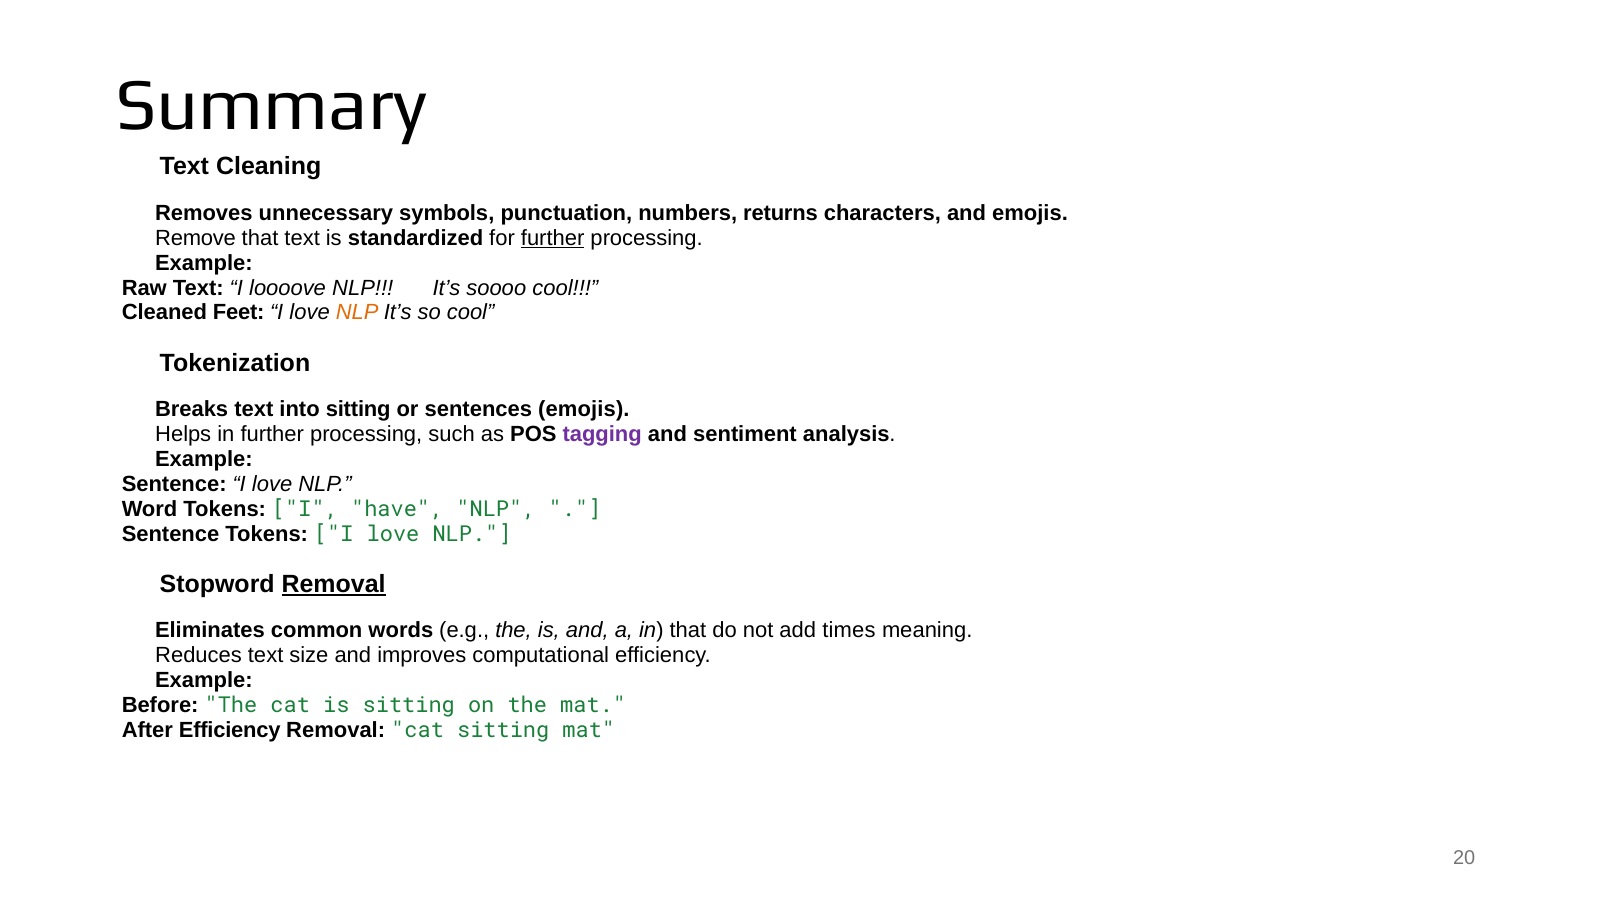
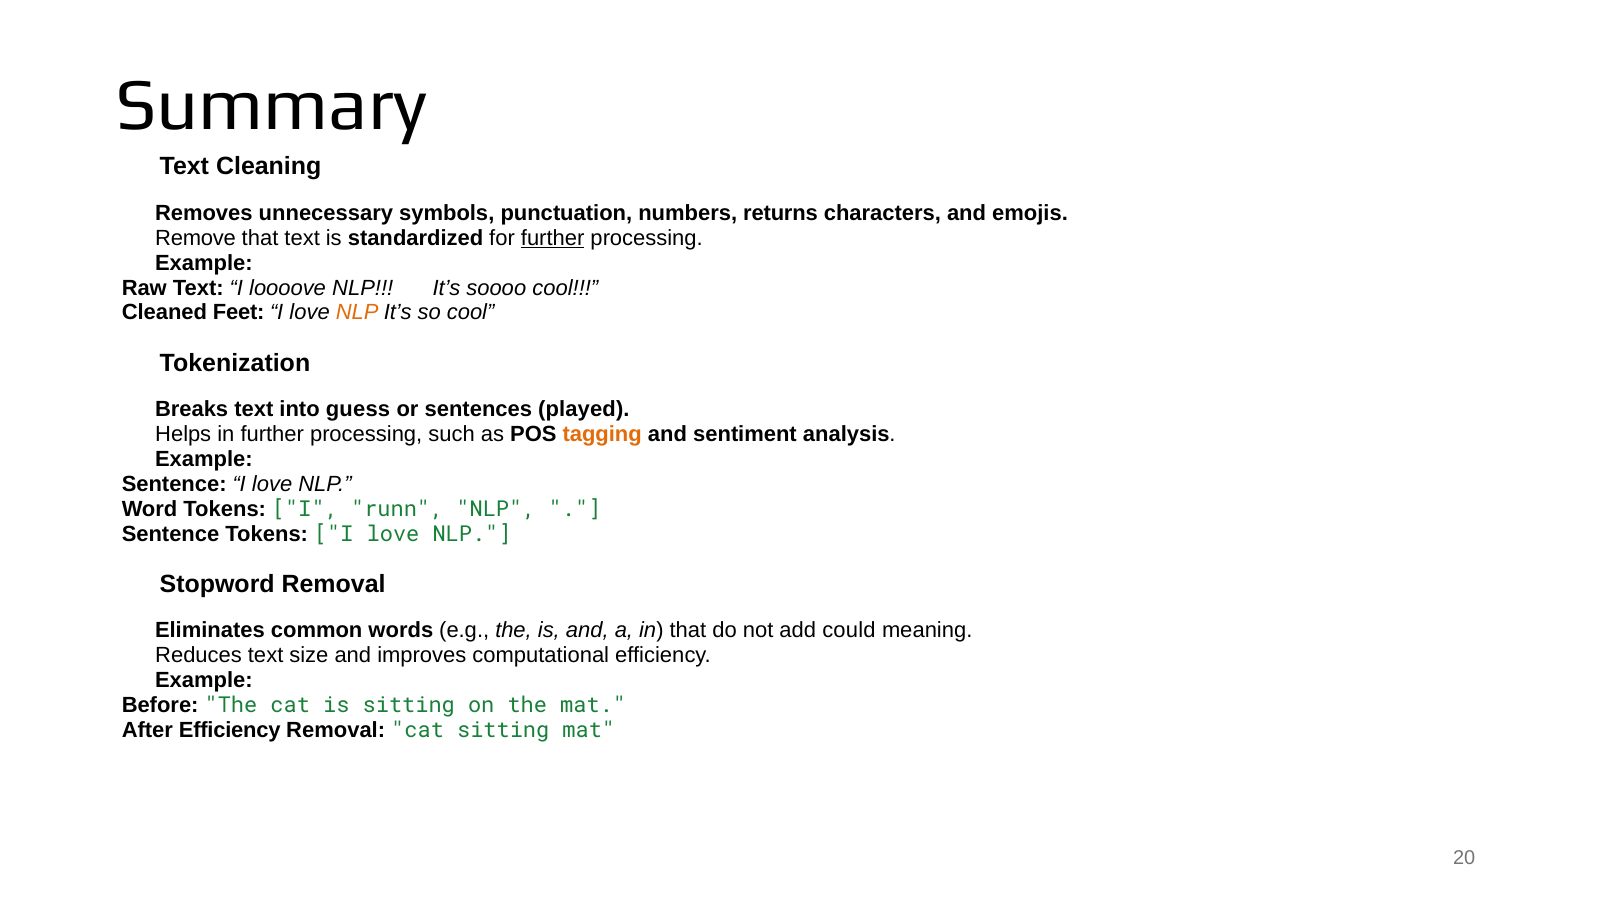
into sitting: sitting -> guess (358, 409)
sentences emojis: emojis -> played (584, 409)
tagging colour: purple -> orange (602, 434)
have: have -> runn (397, 509)
Removal underline: present -> none (334, 584)
times: times -> could (849, 631)
